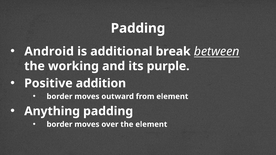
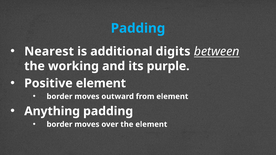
Padding colour: white -> light blue (138, 28)
Android: Android -> Nearest (49, 51)
break: break -> digits (173, 51)
Positive addition: addition -> element (101, 83)
